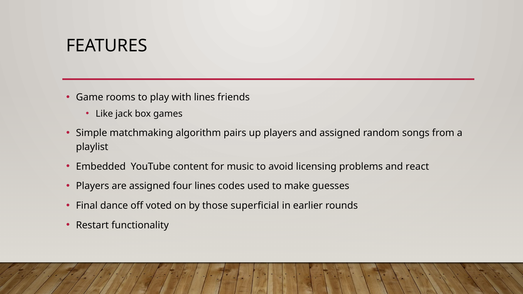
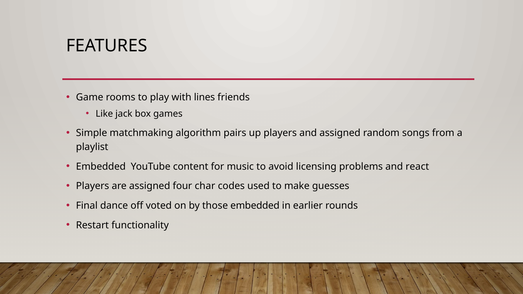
four lines: lines -> char (205, 186)
those superficial: superficial -> embedded (255, 206)
